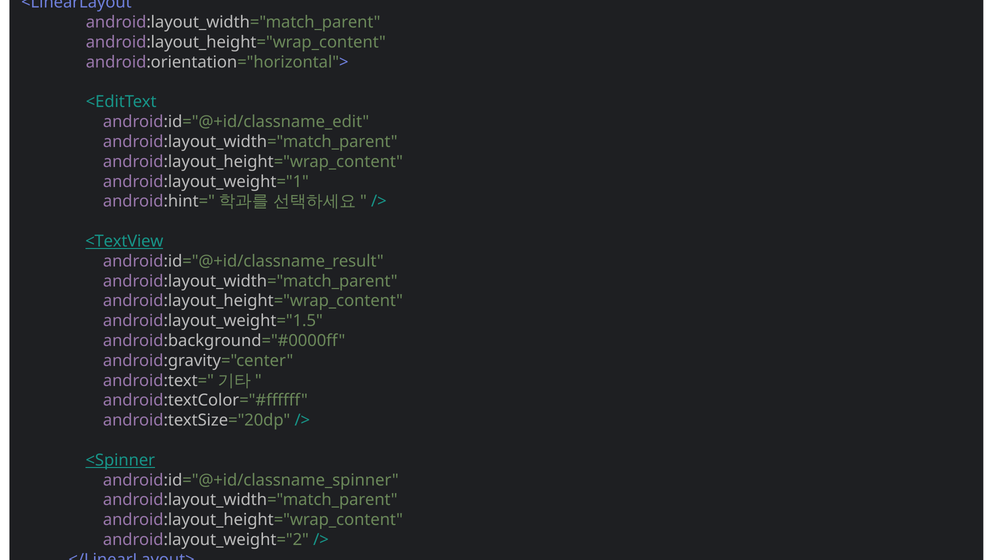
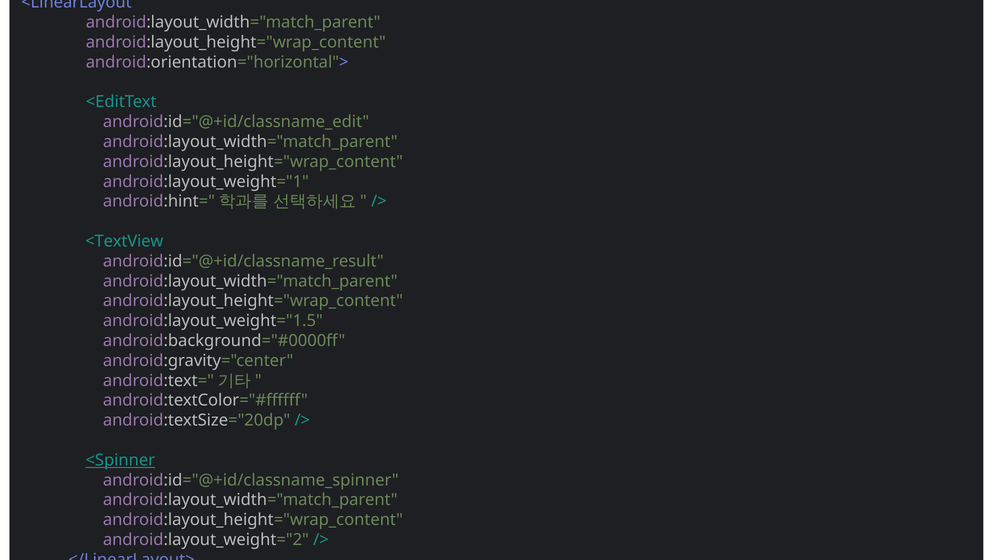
<TextView underline: present -> none (124, 241)
